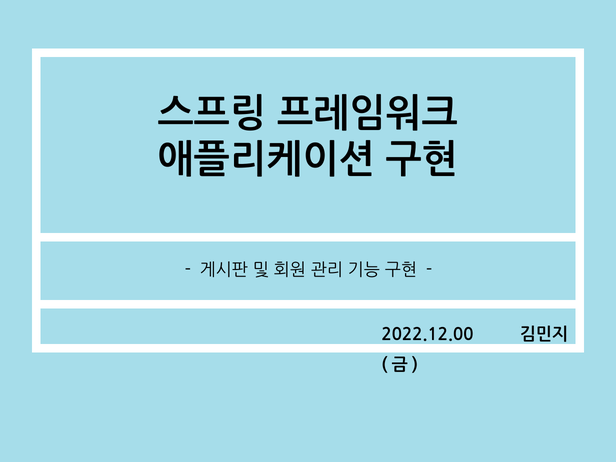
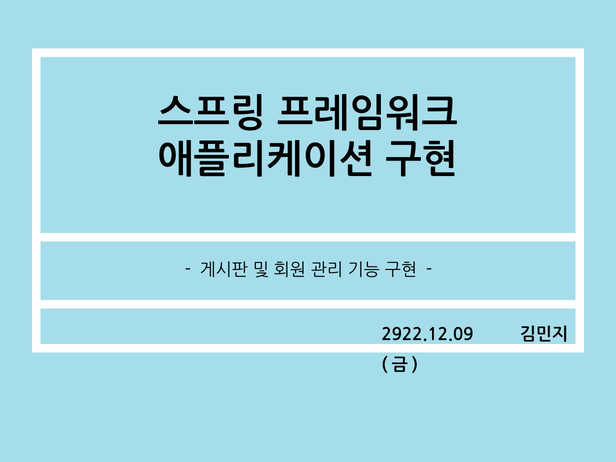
2022.12.00: 2022.12.00 -> 2922.12.09 (428, 335)
